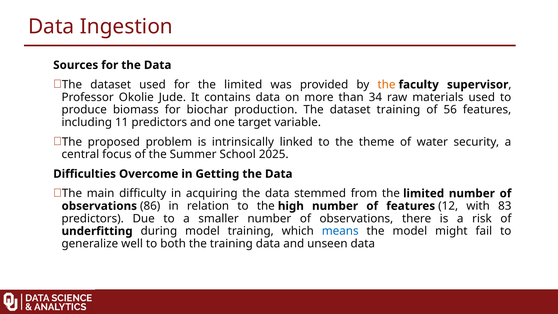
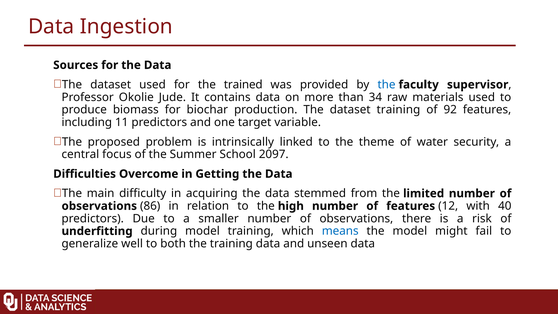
for the limited: limited -> trained (243, 85)
the colour: orange -> blue (387, 85)
56: 56 -> 92 (450, 110)
2025: 2025 -> 2097 (274, 154)
83: 83 -> 40 (505, 206)
